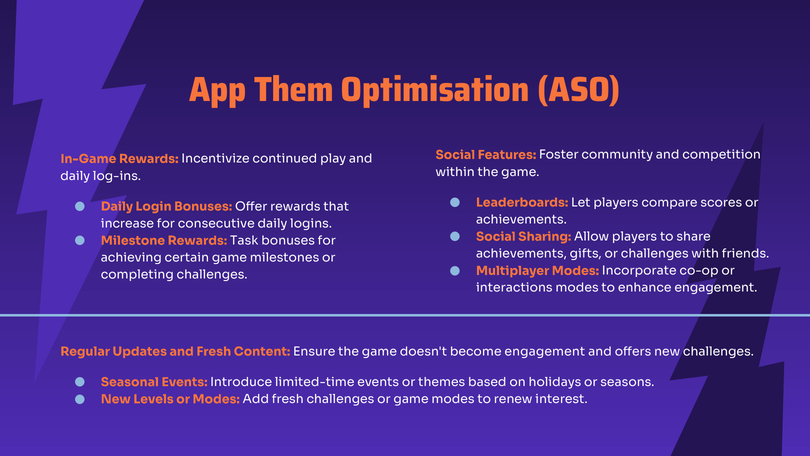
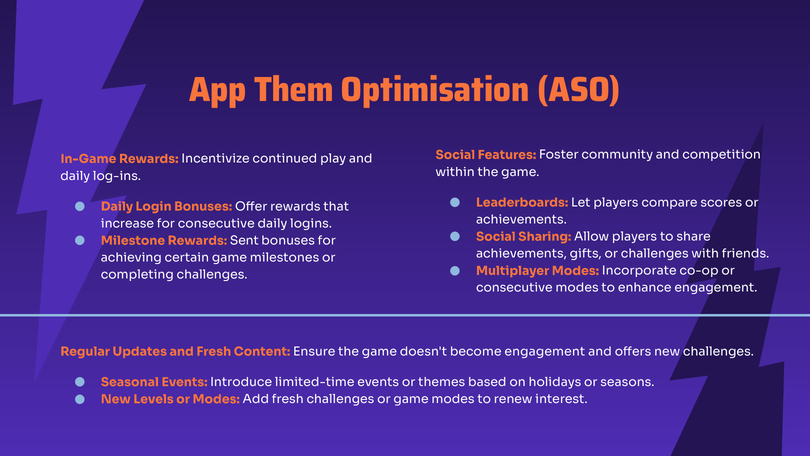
Task: Task -> Sent (244, 240)
interactions: interactions -> consecutive (514, 288)
